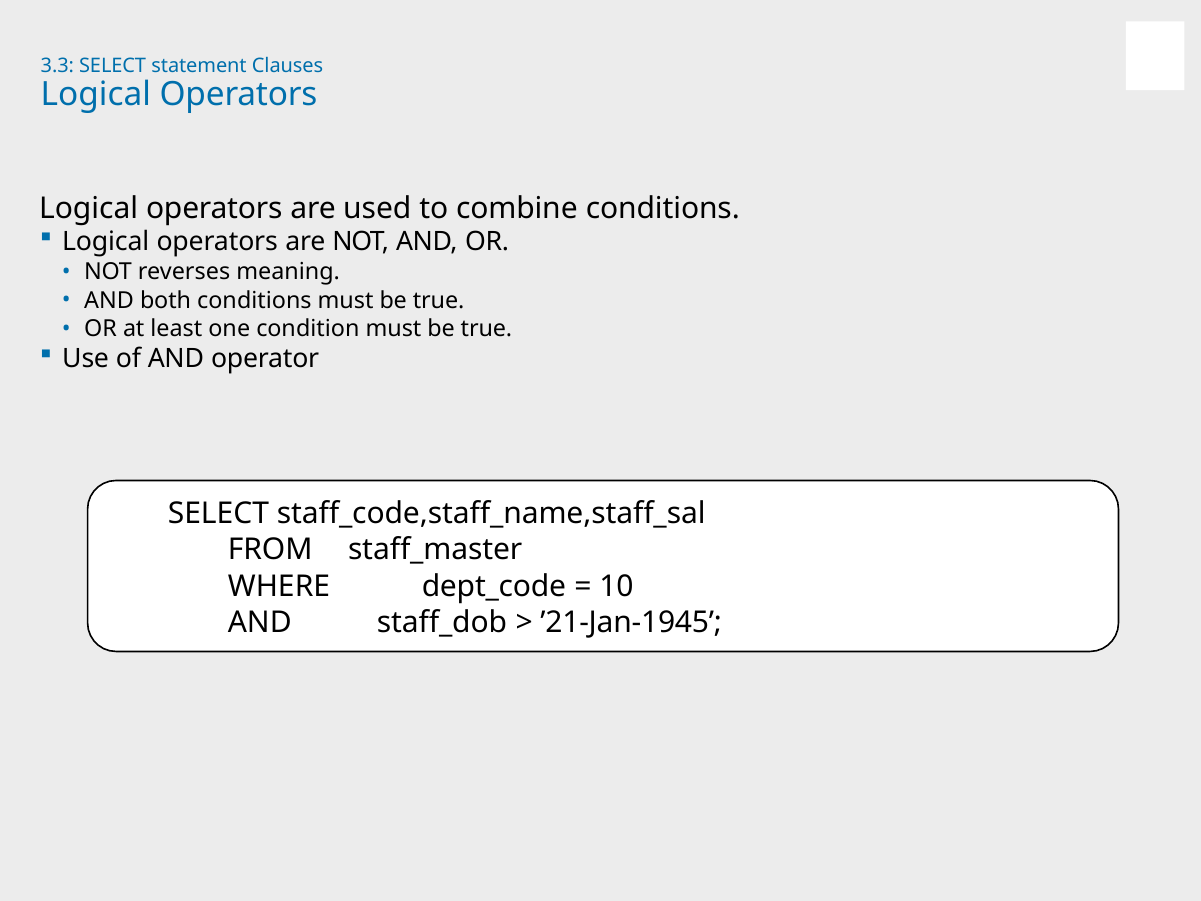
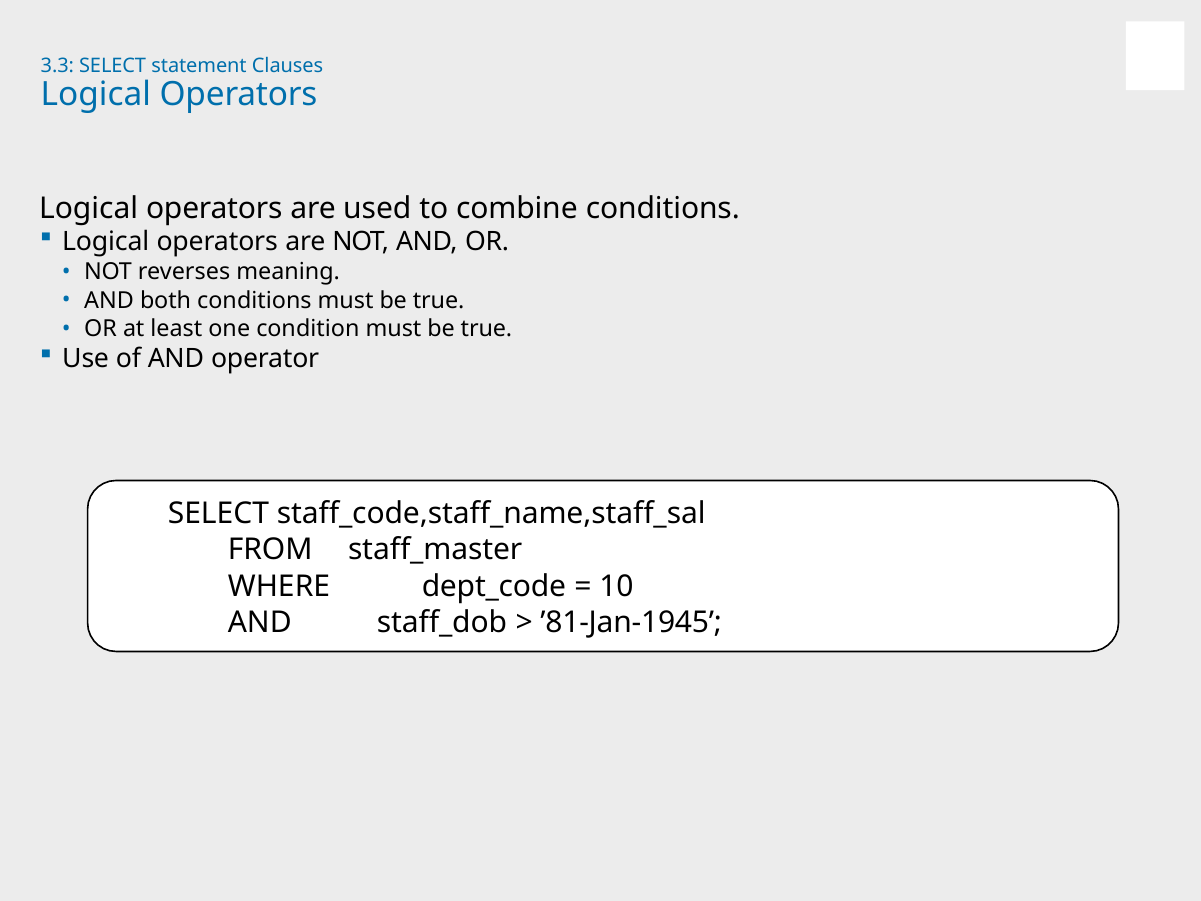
’21-Jan-1945: ’21-Jan-1945 -> ’81-Jan-1945 (631, 622)
